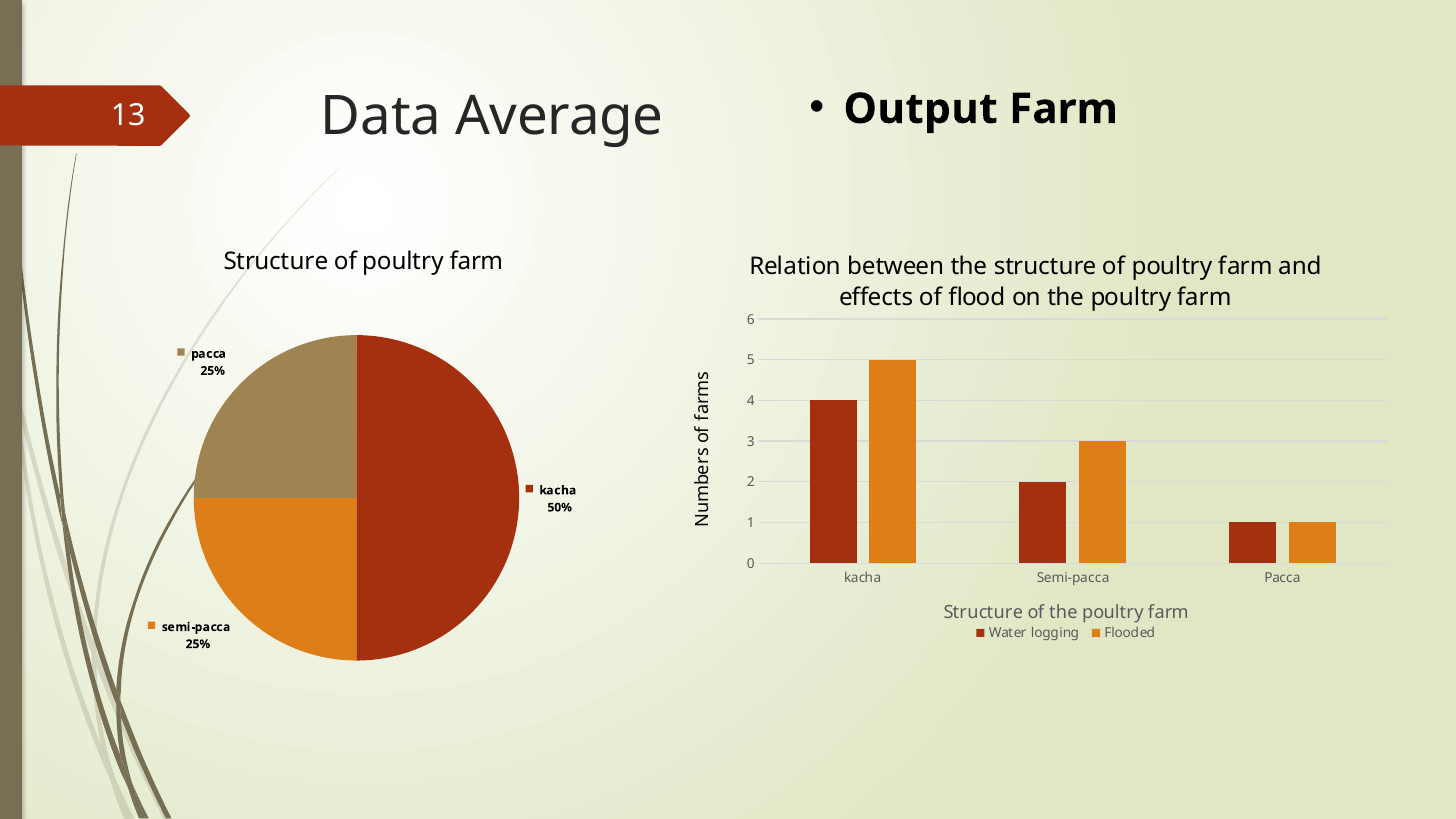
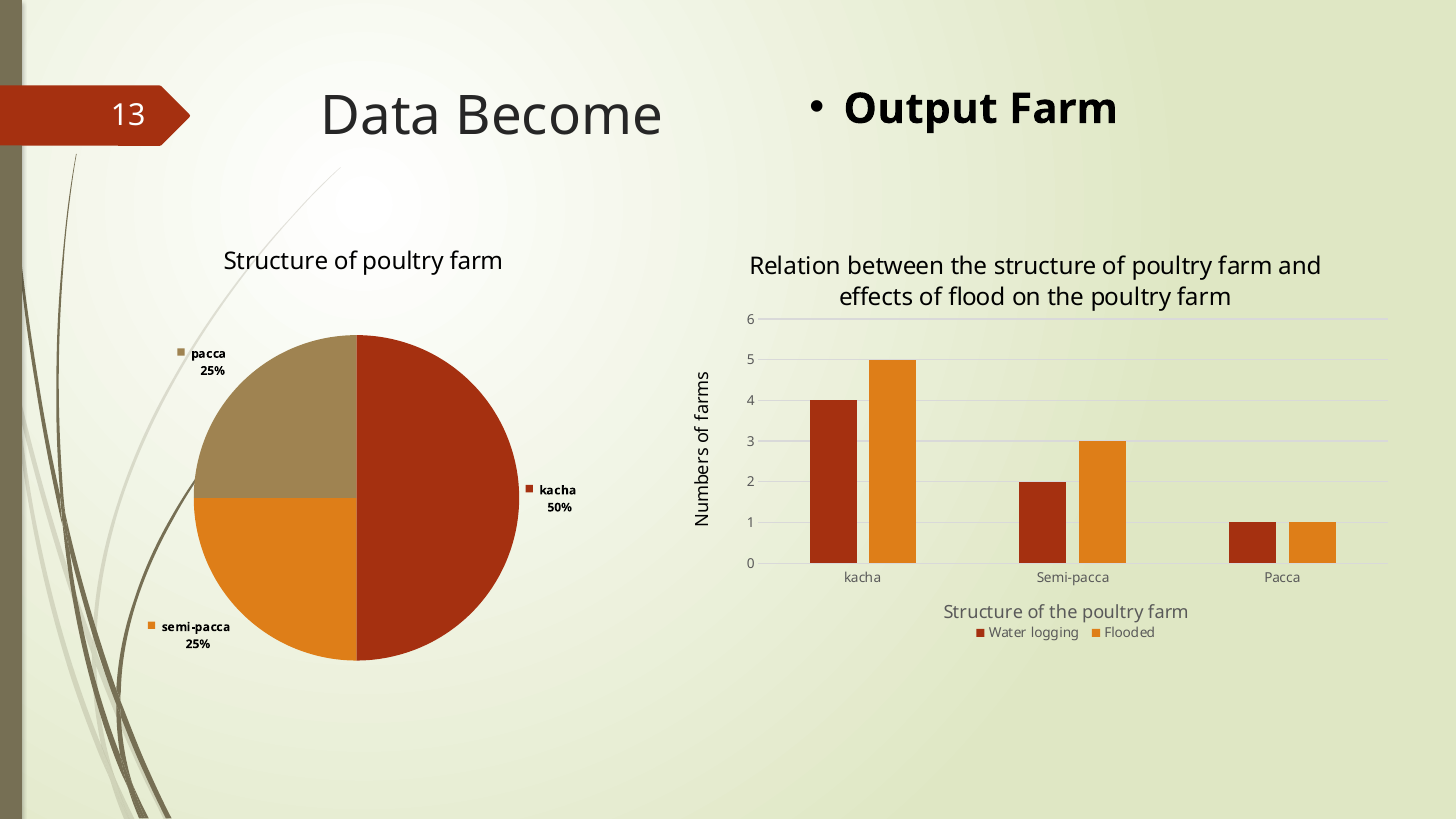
Average: Average -> Become (559, 117)
